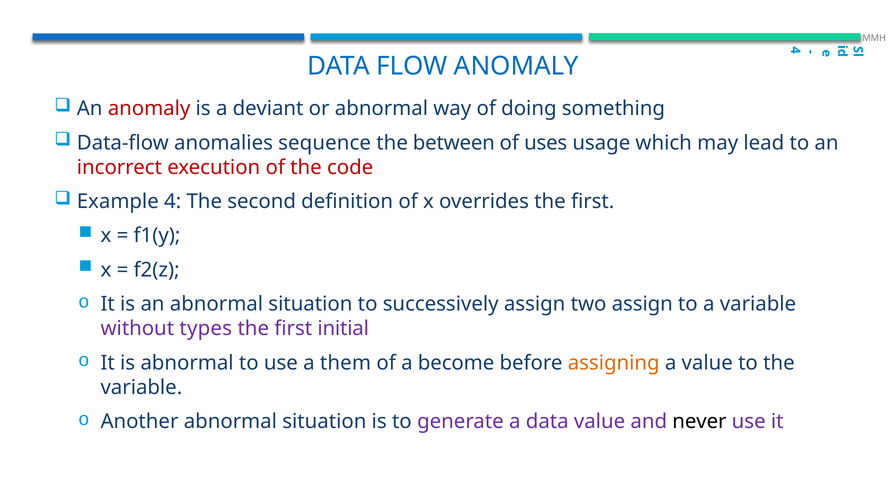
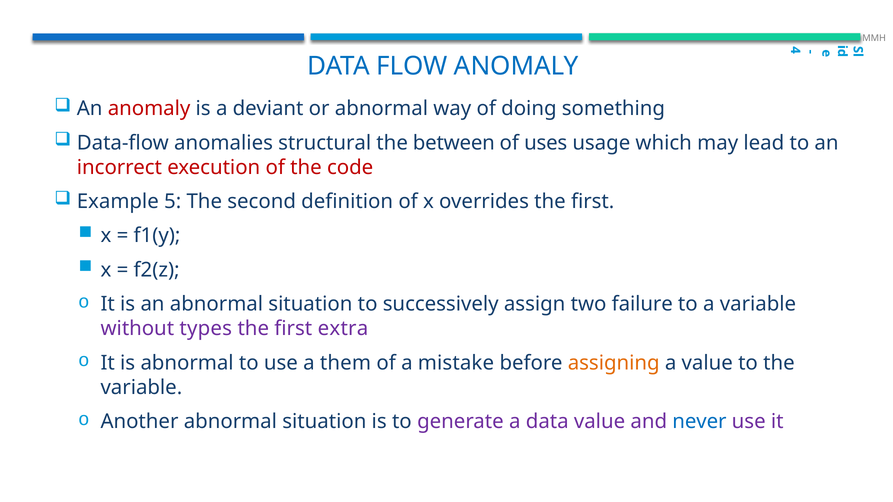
sequence: sequence -> structural (325, 143)
Example 4: 4 -> 5 (173, 202)
two assign: assign -> failure (642, 304)
initial: initial -> extra (343, 329)
become: become -> mistake (456, 363)
never colour: black -> blue (699, 422)
